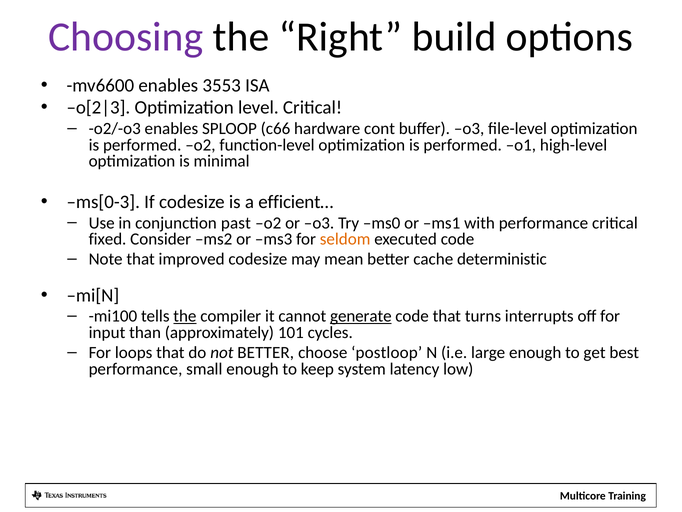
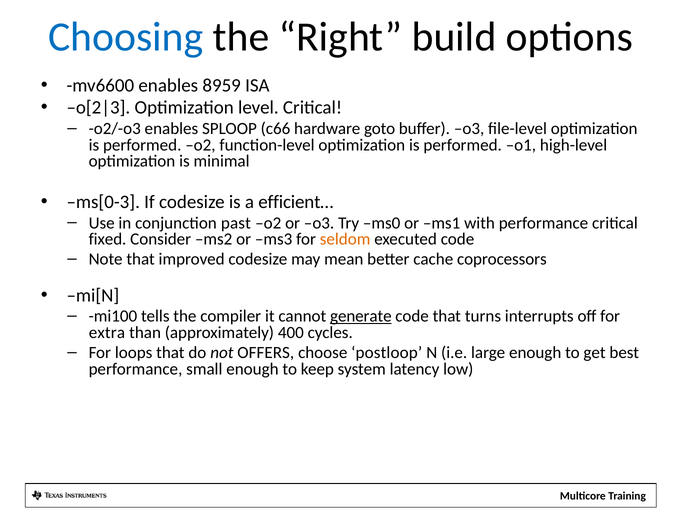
Choosing colour: purple -> blue (126, 37)
3553: 3553 -> 8959 (222, 86)
cont: cont -> goto (380, 128)
deterministic: deterministic -> coprocessors (502, 259)
the underline: present -> none (185, 316)
input: input -> extra (107, 332)
101: 101 -> 400 (291, 332)
not BETTER: BETTER -> OFFERS (266, 352)
